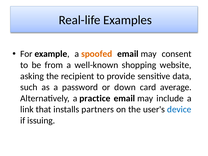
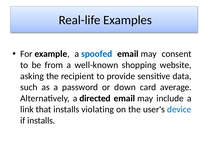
spoofed colour: orange -> blue (97, 54)
practice: practice -> directed (95, 98)
partners: partners -> violating (98, 109)
if issuing: issuing -> installs (41, 121)
